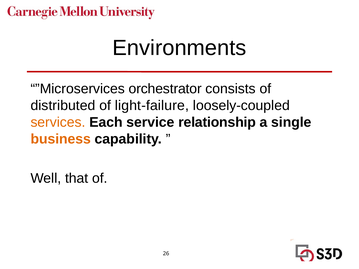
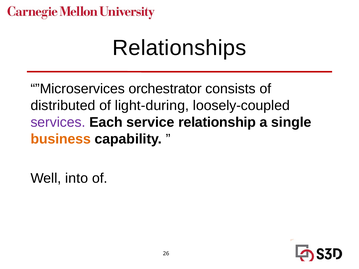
Environments: Environments -> Relationships (179, 48)
light-failure: light-failure -> light-during (152, 106)
services colour: orange -> purple (58, 122)
that: that -> into (77, 178)
